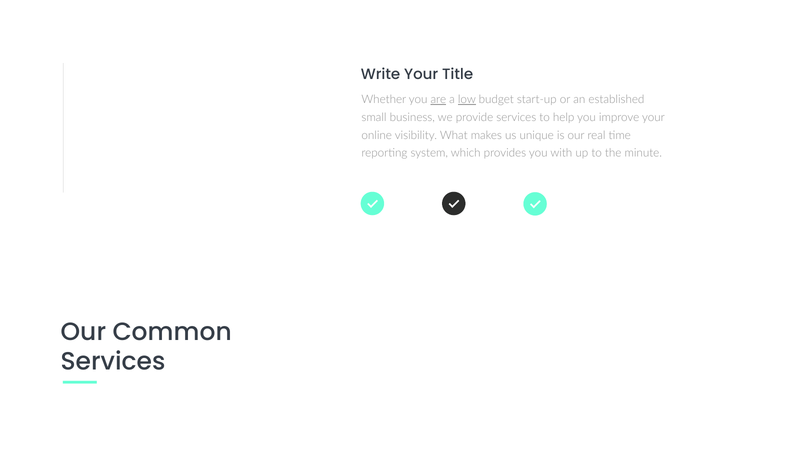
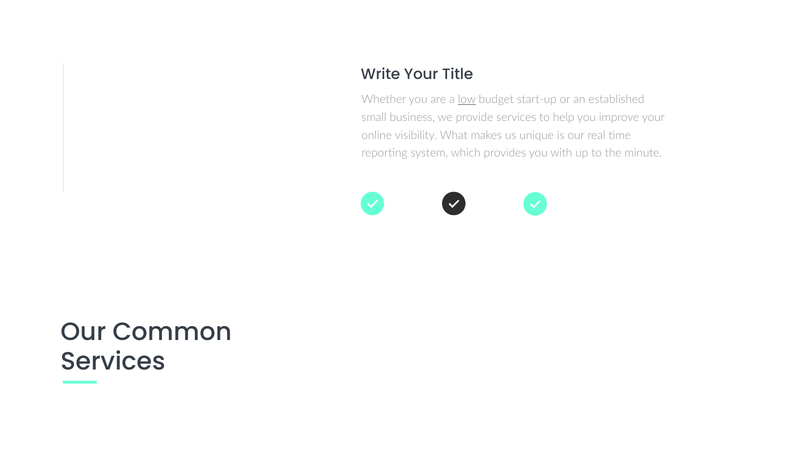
are underline: present -> none (438, 99)
